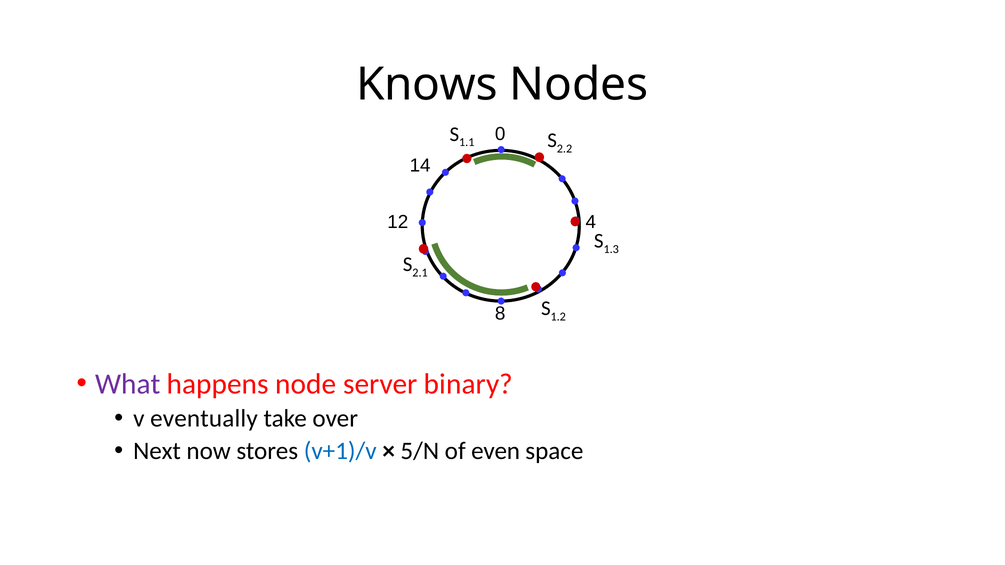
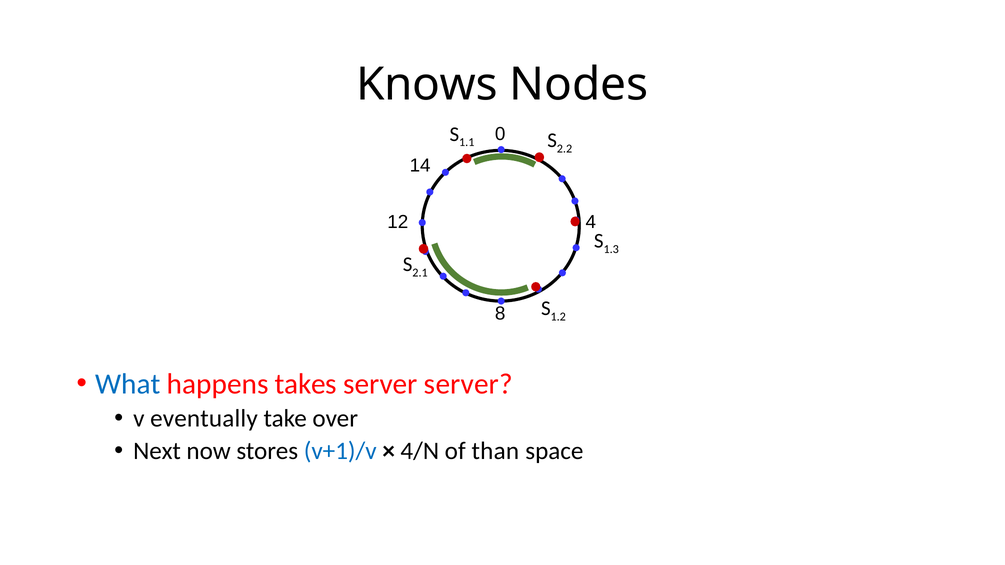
What colour: purple -> blue (128, 384)
node: node -> takes (306, 384)
server binary: binary -> server (468, 384)
5/N: 5/N -> 4/N (420, 451)
even: even -> than (495, 451)
